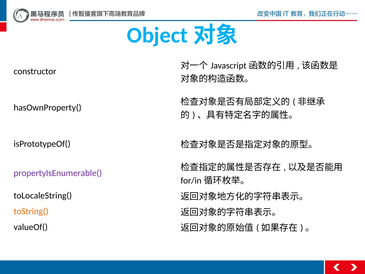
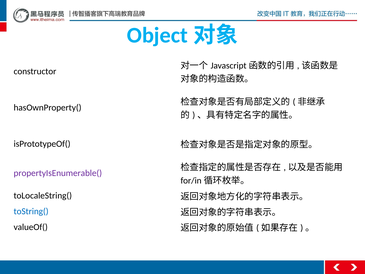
toString( colour: orange -> blue (31, 211)
